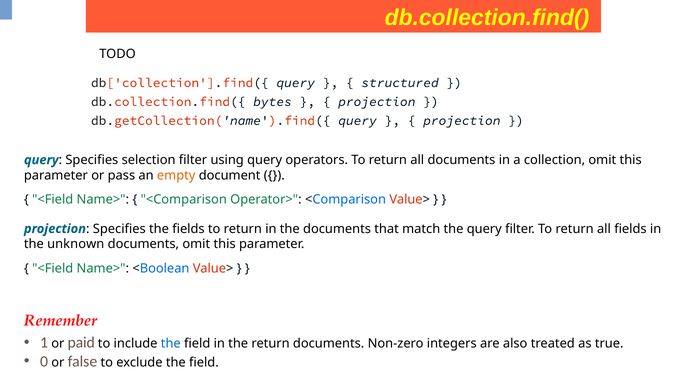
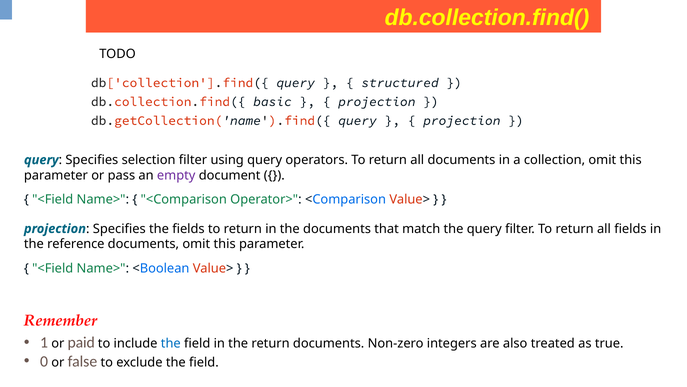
bytes: bytes -> basic (273, 102)
empty colour: orange -> purple (176, 175)
unknown: unknown -> reference (76, 244)
